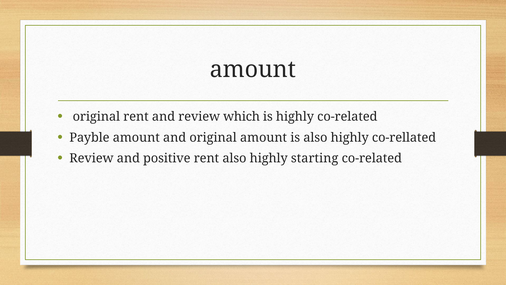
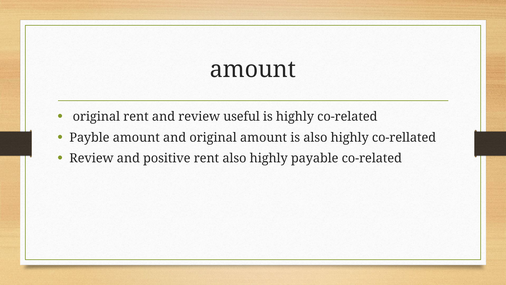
which: which -> useful (242, 117)
starting: starting -> payable (315, 158)
